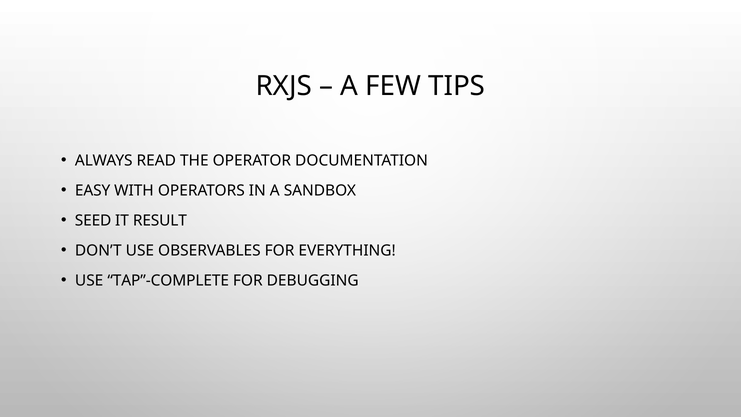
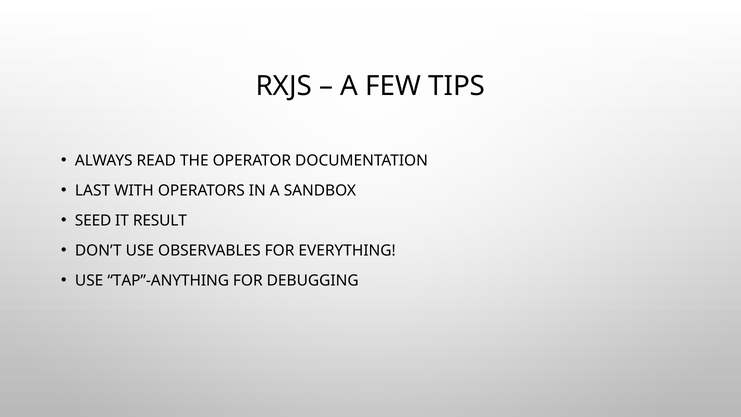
EASY: EASY -> LAST (93, 191)
TAP”-COMPLETE: TAP”-COMPLETE -> TAP”-ANYTHING (168, 280)
